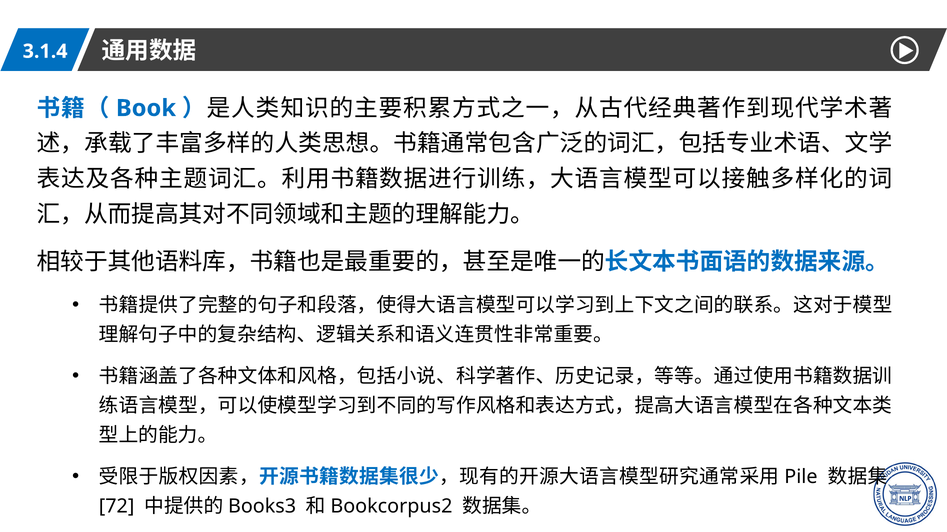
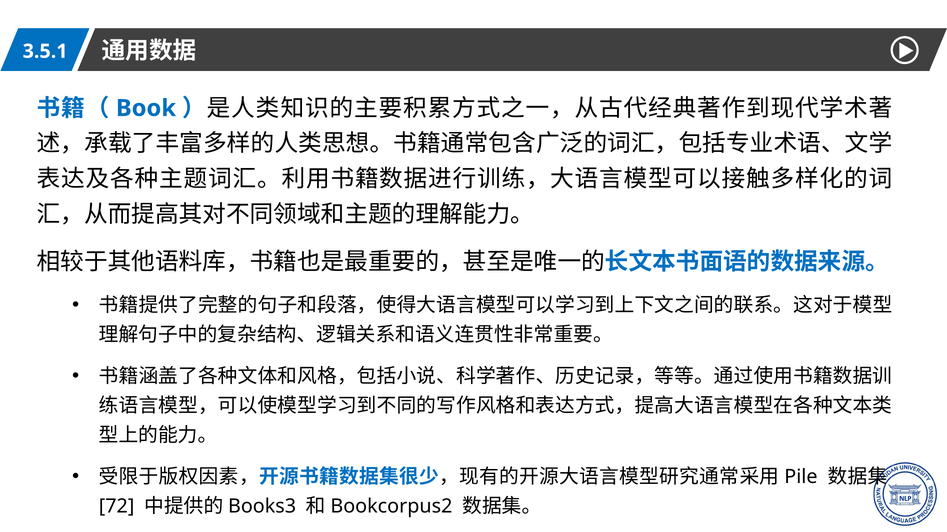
3.1.4: 3.1.4 -> 3.5.1 (45, 51)
